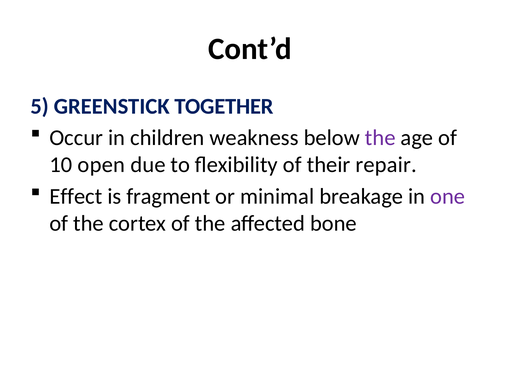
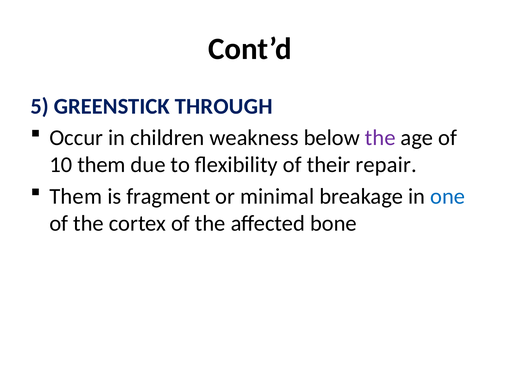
TOGETHER: TOGETHER -> THROUGH (224, 106)
10 open: open -> them (102, 165)
Effect: Effect -> Them (76, 197)
one colour: purple -> blue (448, 197)
